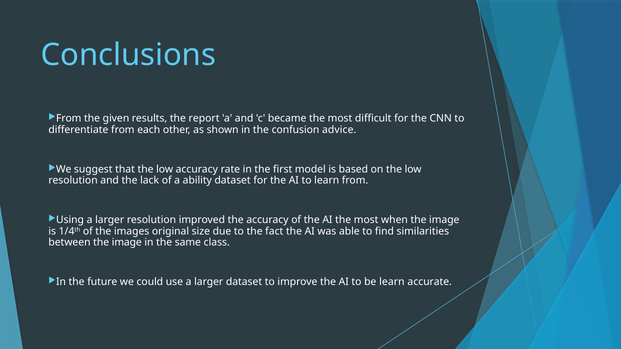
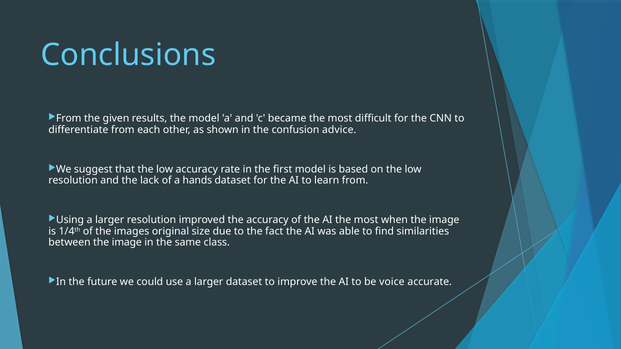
the report: report -> model (204, 119)
ability: ability -> hands (197, 181)
be learn: learn -> voice (392, 282)
